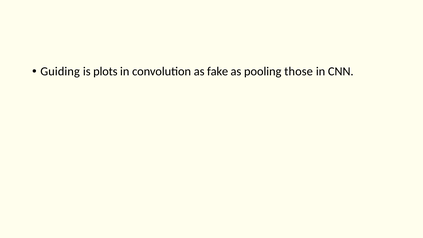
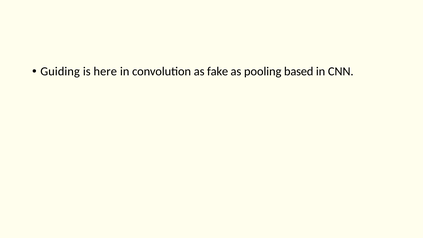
plots: plots -> here (105, 72)
those: those -> based (299, 72)
